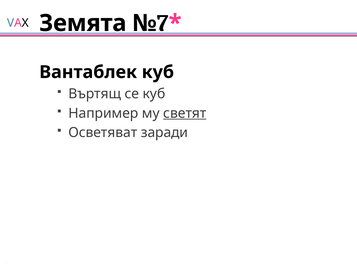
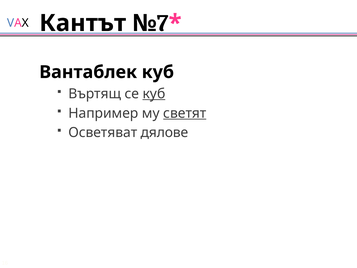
Земята: Земята -> Кантът (83, 23)
куб underline: none -> present (154, 94)
заради: заради -> дялове (164, 133)
